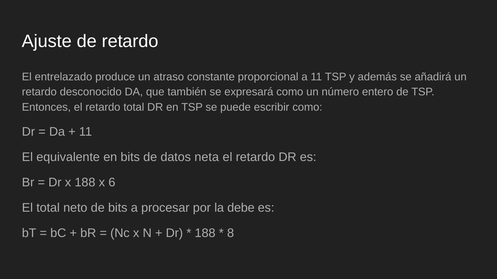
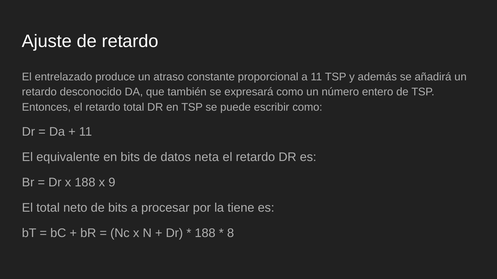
6: 6 -> 9 (112, 183)
debe: debe -> tiene (241, 208)
